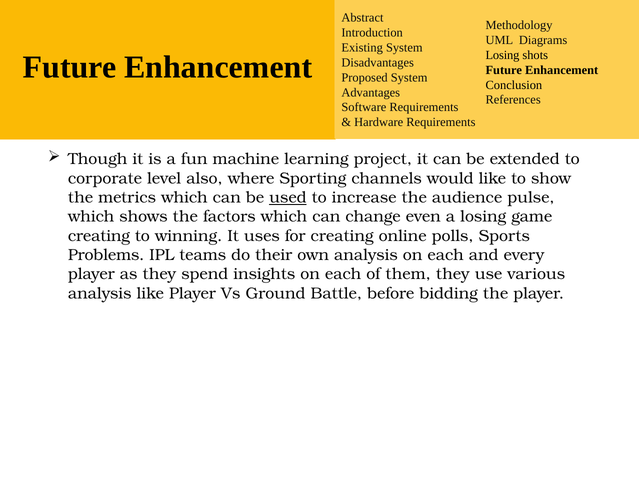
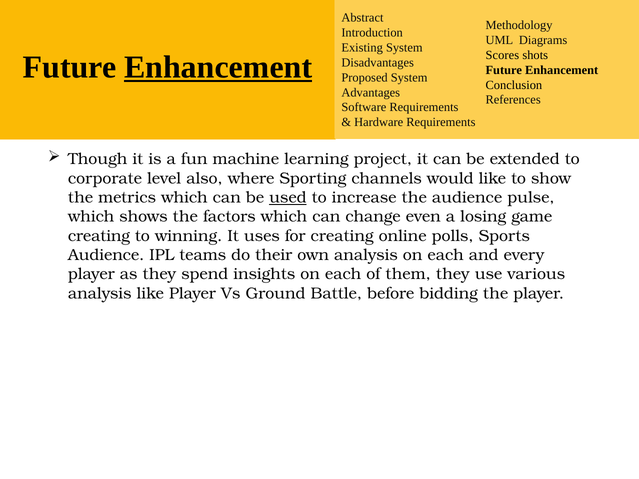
Losing: Losing -> Scores (502, 55)
Enhancement underline: none -> present (218, 67)
Problems: Problems -> Audience (106, 255)
